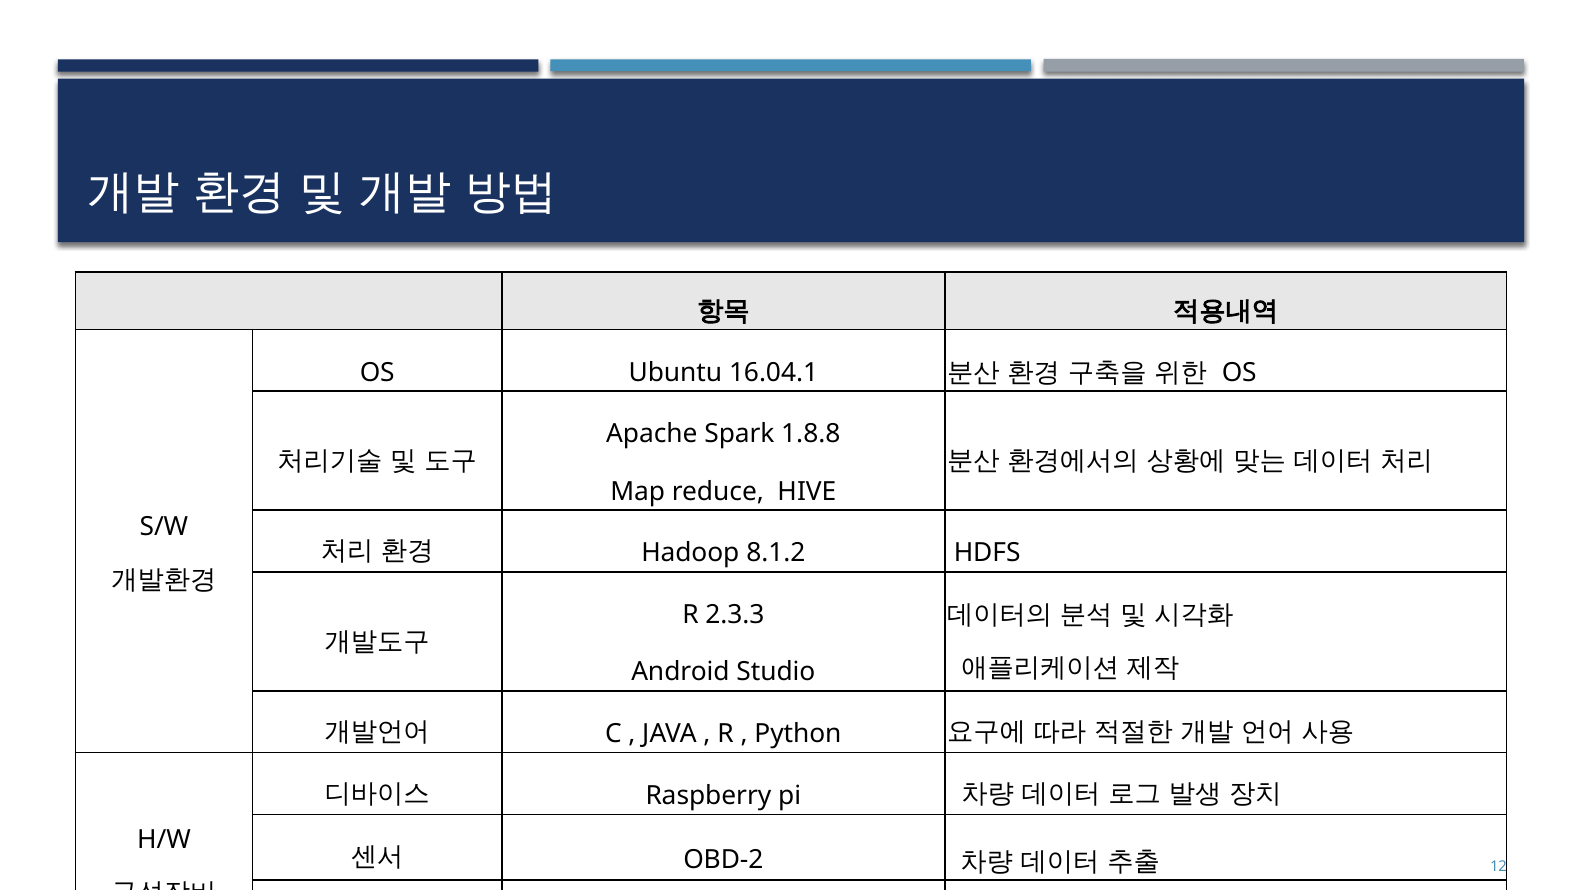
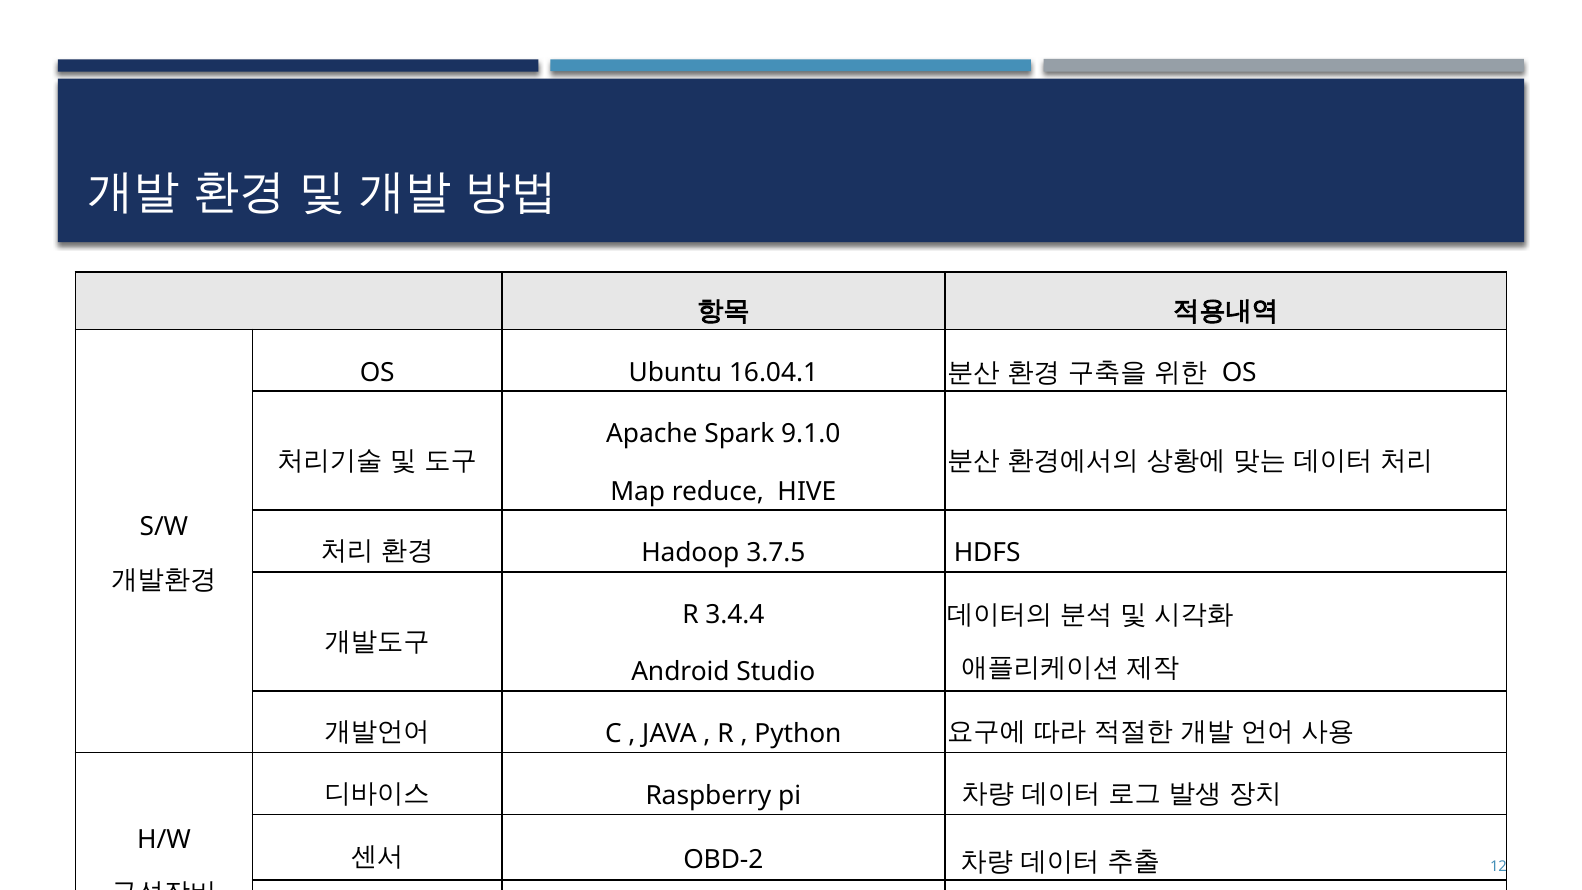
1.8.8: 1.8.8 -> 9.1.0 (811, 434)
8.1.2: 8.1.2 -> 3.7.5 (776, 553)
2.3.3: 2.3.3 -> 3.4.4 (735, 615)
